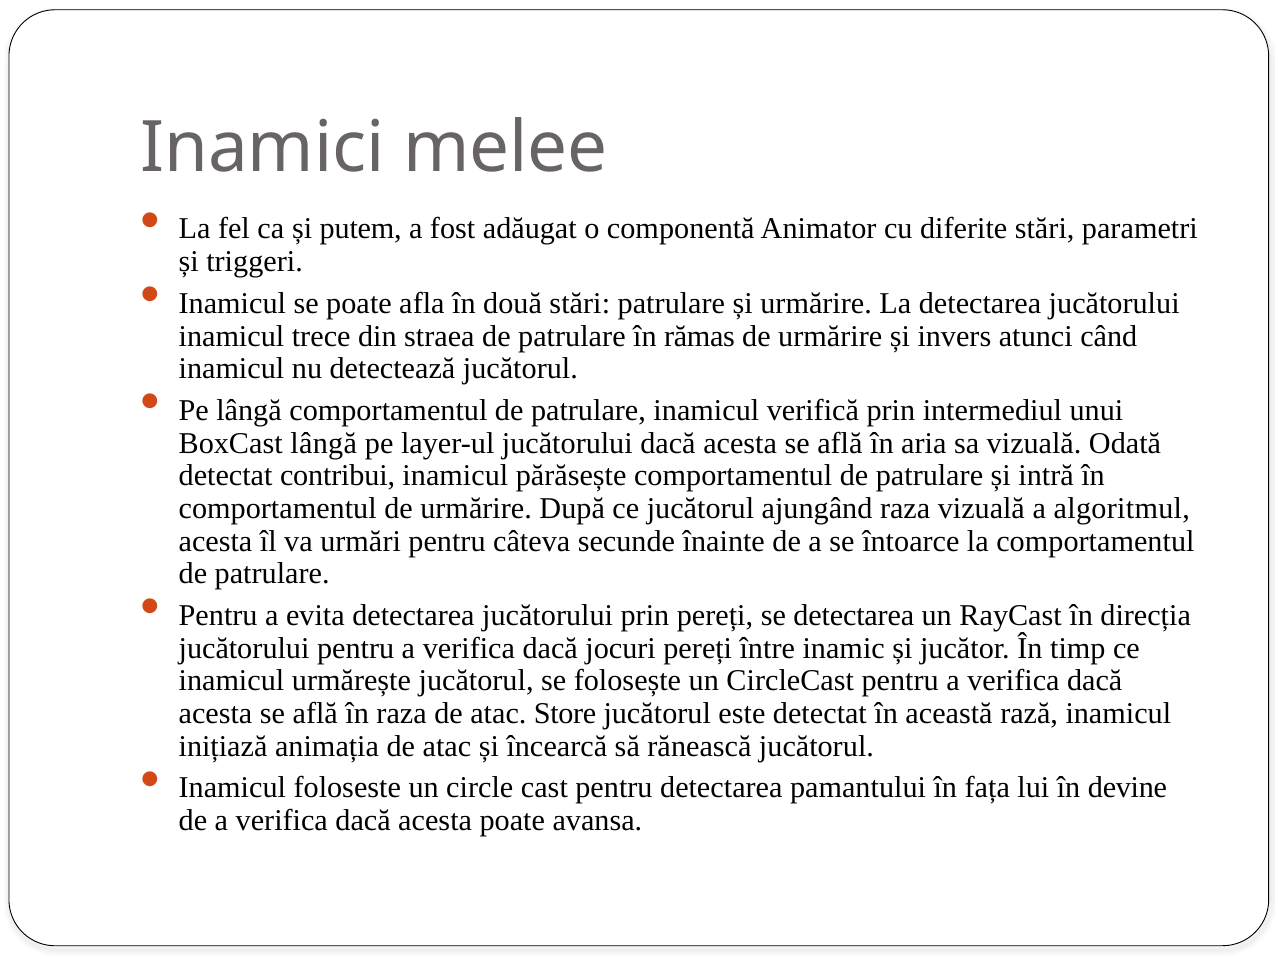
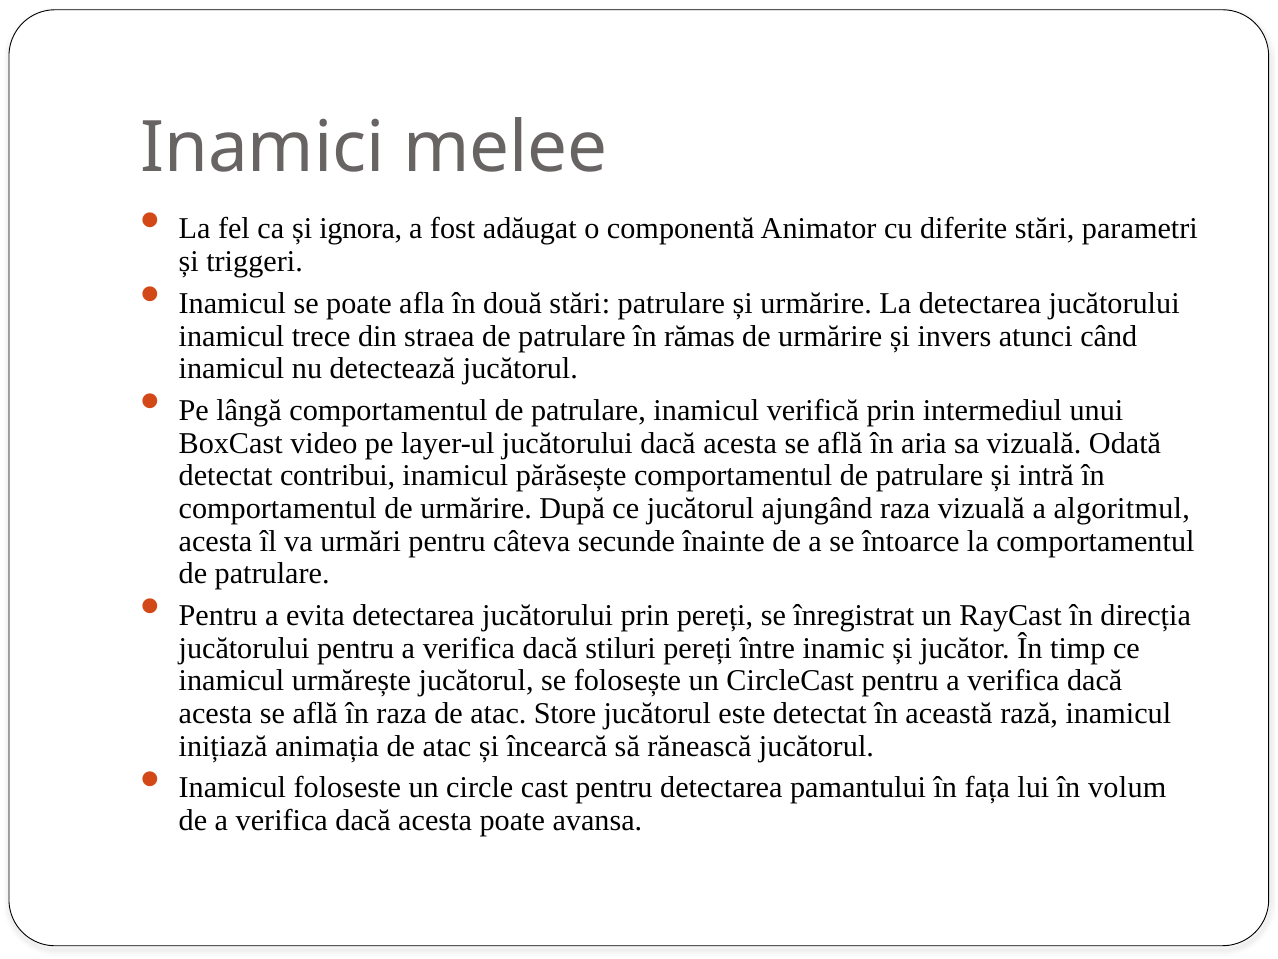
putem: putem -> ignora (361, 229)
BoxCast lângă: lângă -> video (324, 443)
se detectarea: detectarea -> înregistrat (854, 615)
jocuri: jocuri -> stiluri (621, 648)
devine: devine -> volum (1127, 788)
